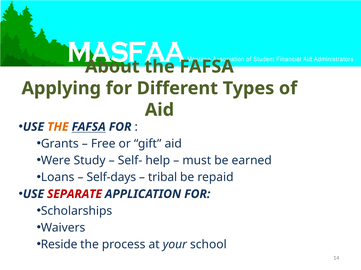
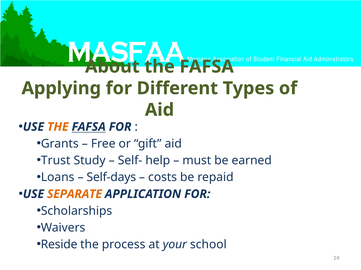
Were: Were -> Trust (56, 161)
tribal: tribal -> costs (163, 178)
SEPARATE colour: red -> orange (75, 195)
